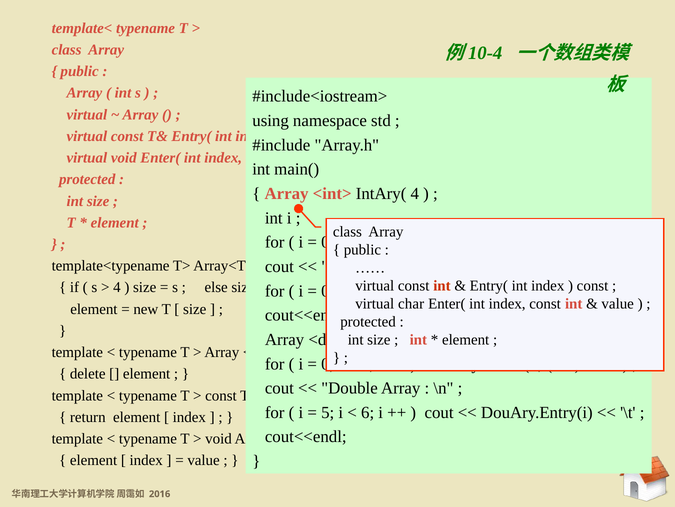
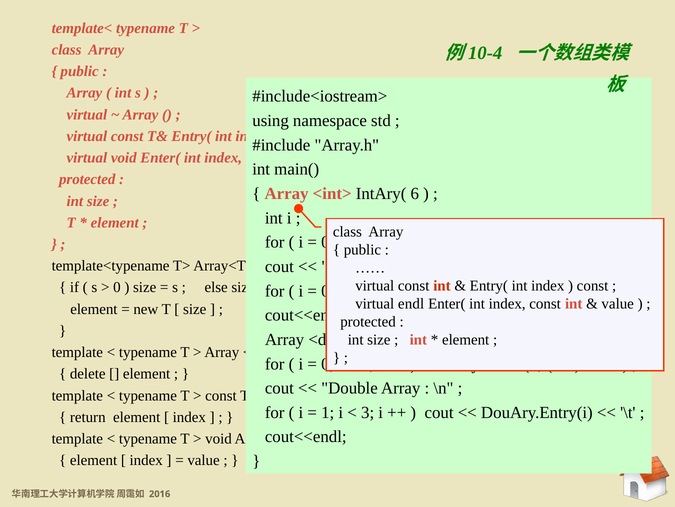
IntAry( 4: 4 -> 6 (415, 193)
4: 4 -> 0 (117, 287)
char: char -> endl (411, 304)
5: 5 -> 1 (328, 412)
6: 6 -> 3 (368, 412)
